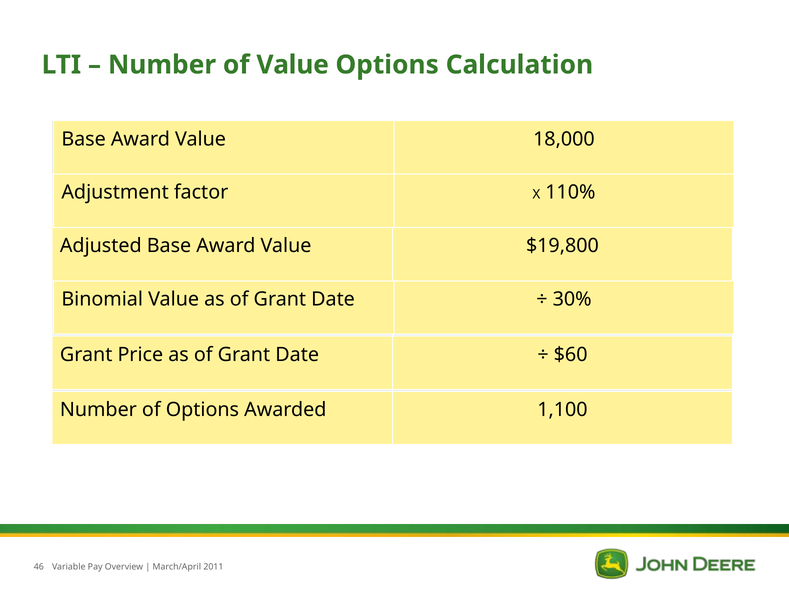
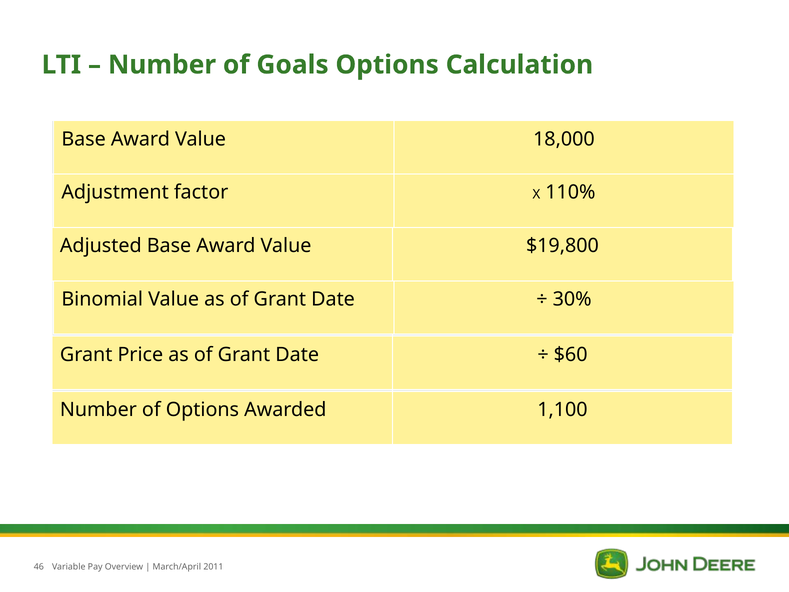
of Value: Value -> Goals (293, 65)
